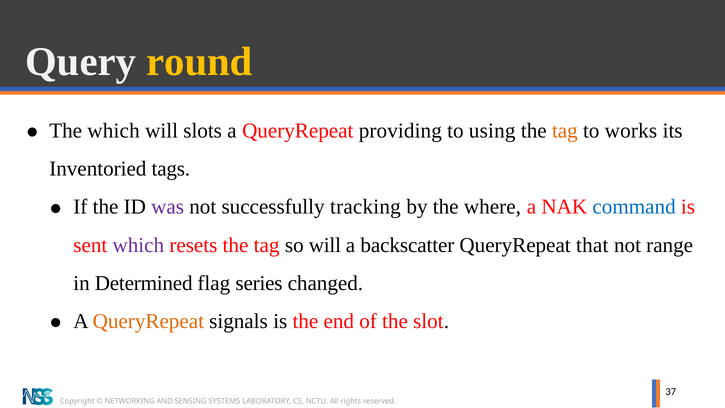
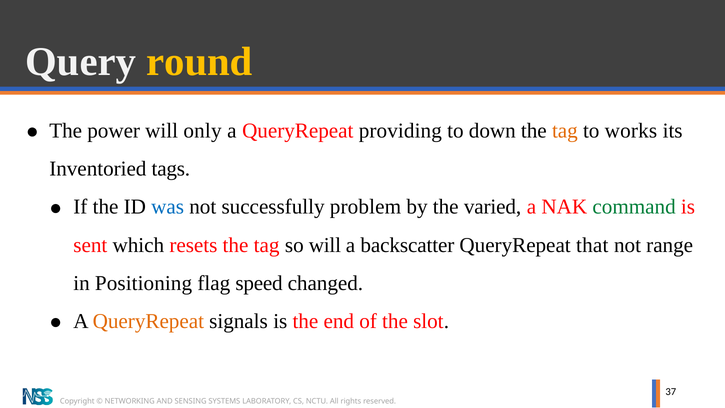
The which: which -> power (114, 131)
slots: slots -> only (203, 131)
using: using -> down (492, 131)
was colour: purple -> blue (168, 207)
tracking: tracking -> problem (365, 207)
where: where -> varied (493, 207)
command colour: blue -> green (634, 207)
which colour: purple -> black (138, 245)
Determined: Determined -> Positioning (144, 283)
series: series -> speed (259, 283)
